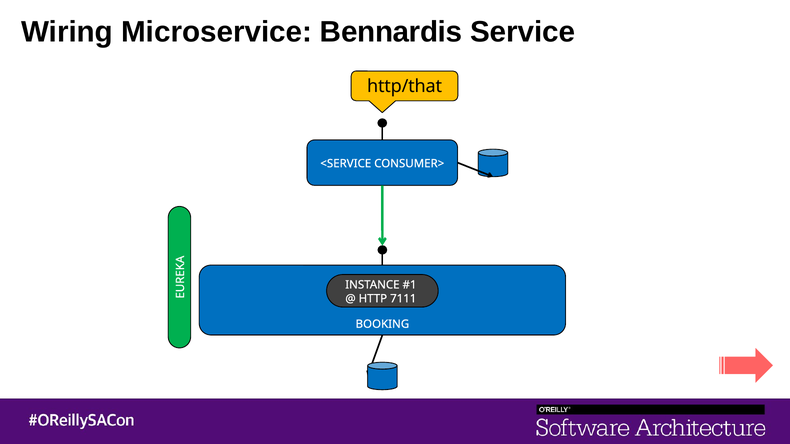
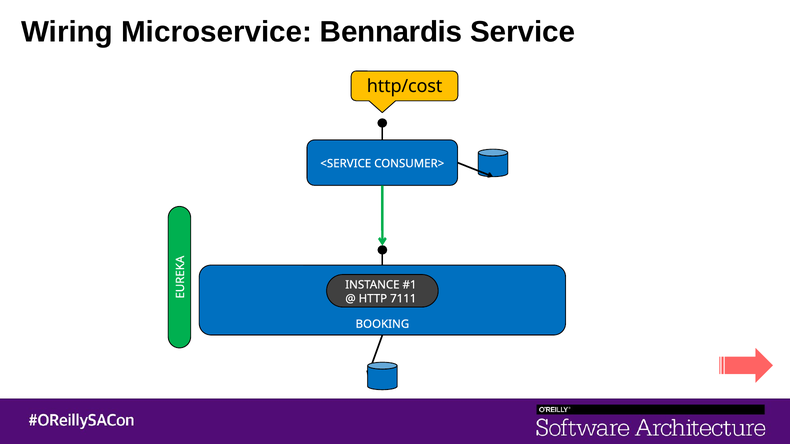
http/that: http/that -> http/cost (405, 86)
